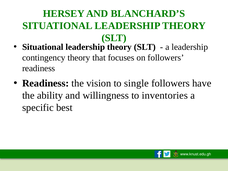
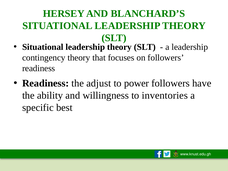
vision: vision -> adjust (99, 83)
single: single -> power (137, 83)
